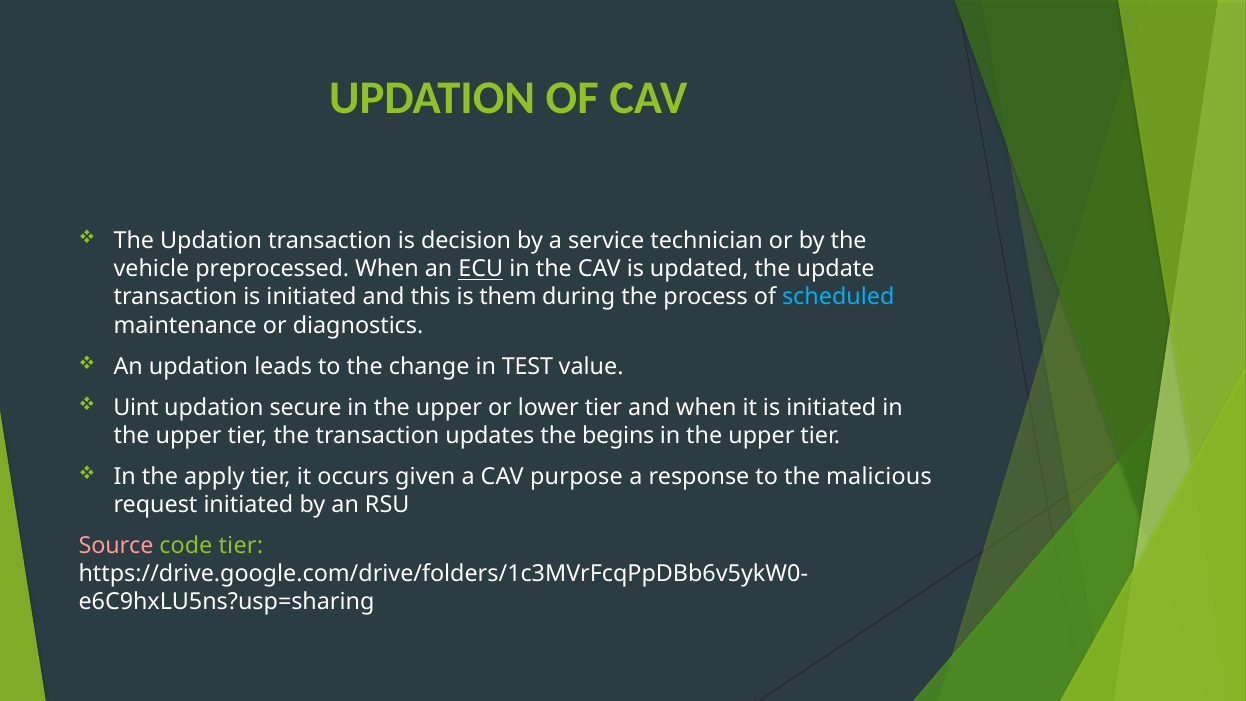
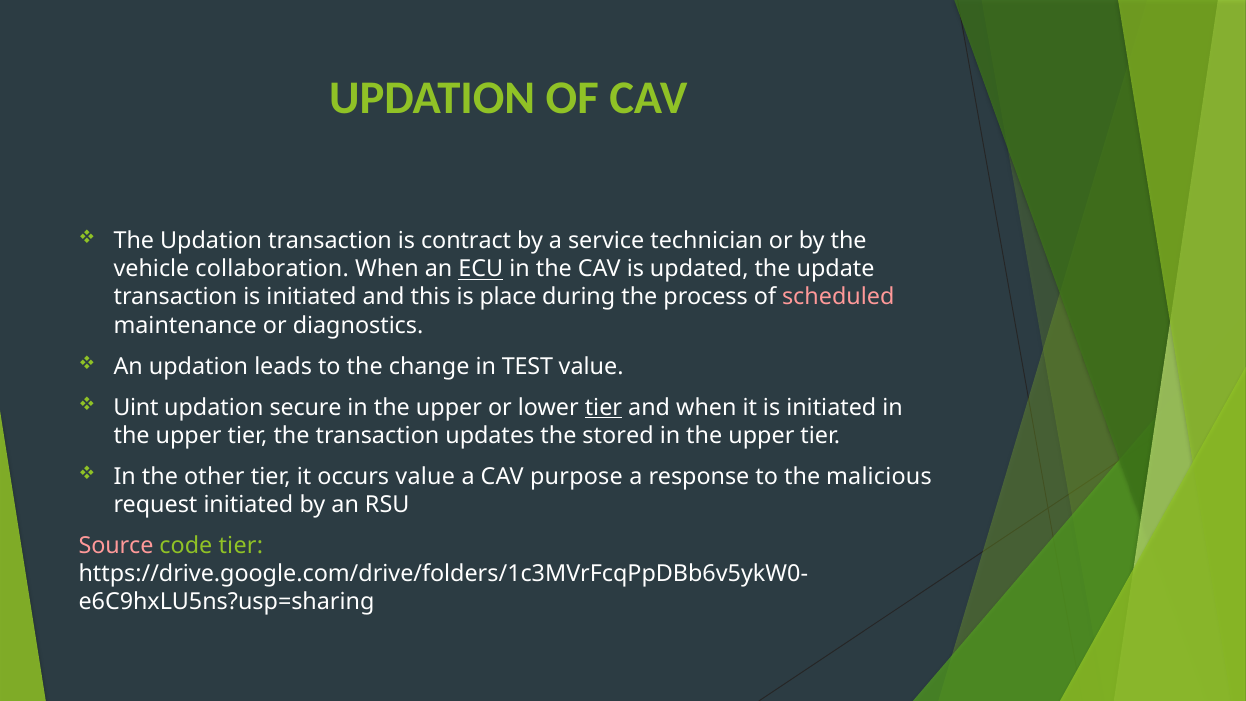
decision: decision -> contract (466, 241)
preprocessed: preprocessed -> collaboration (272, 269)
them: them -> place (508, 297)
scheduled colour: light blue -> pink (838, 297)
tier underline: none -> present (603, 407)
begins: begins -> stored (618, 435)
apply: apply -> other (214, 476)
occurs given: given -> value (425, 476)
